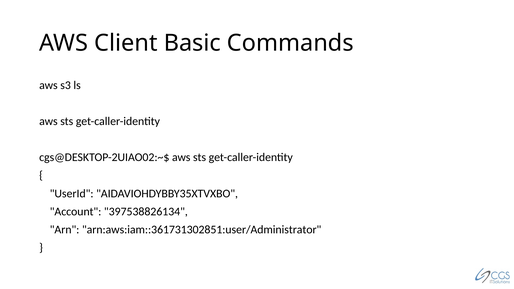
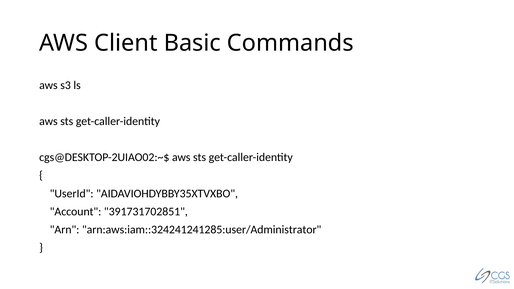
397538826134: 397538826134 -> 391731702851 (146, 212)
arn:aws:iam::361731302851:user/Administrator: arn:aws:iam::361731302851:user/Administrator -> arn:aws:iam::324241241285:user/Administrator (202, 230)
